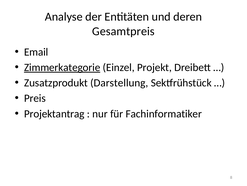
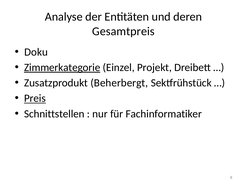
Email: Email -> Doku (36, 52)
Darstellung: Darstellung -> Beherbergt (119, 83)
Preis underline: none -> present (35, 98)
Projektantrag: Projektantrag -> Schnittstellen (54, 113)
